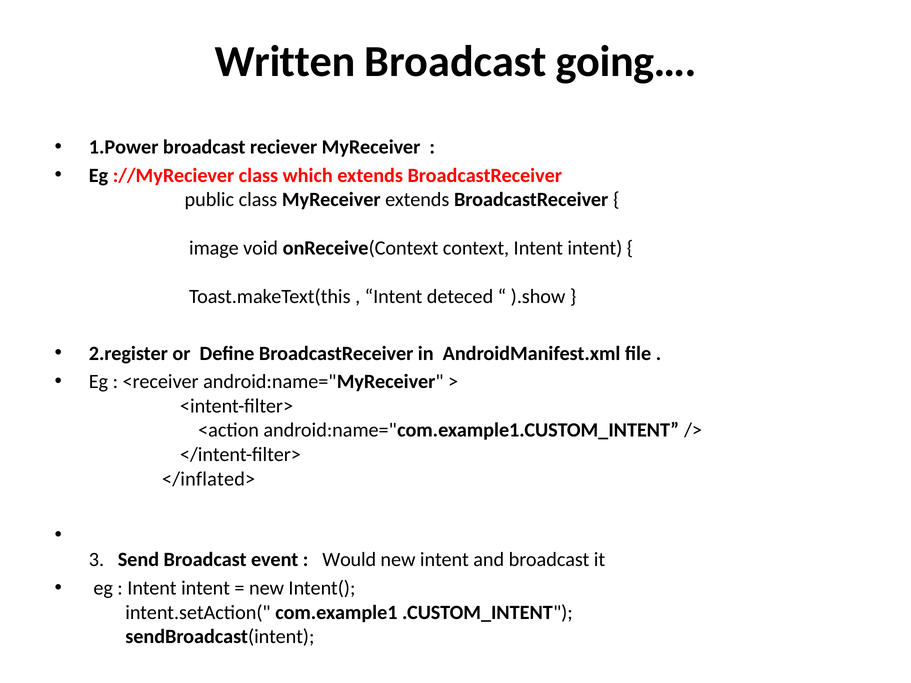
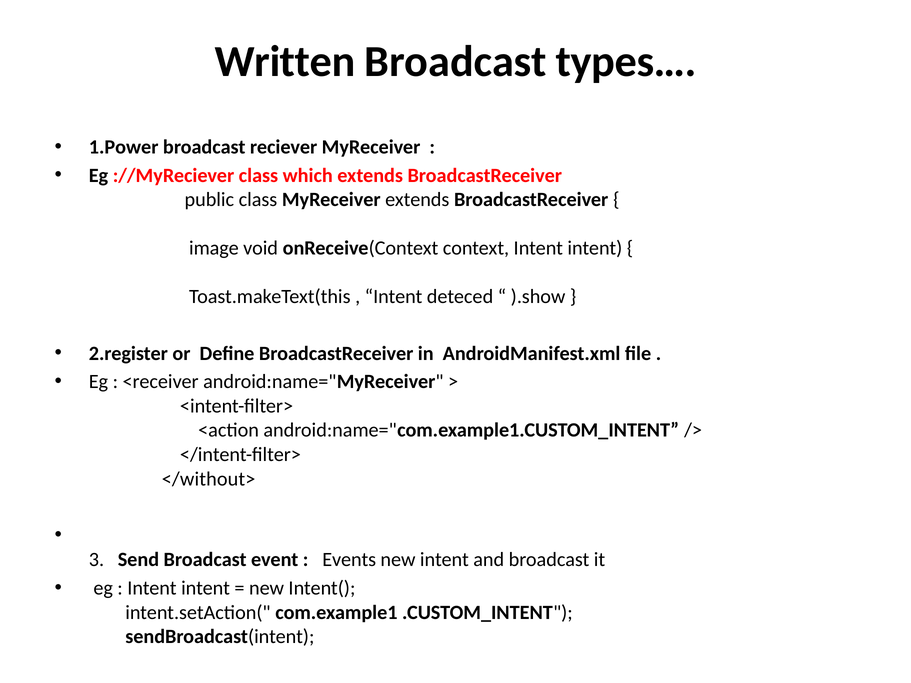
going…: going… -> types… (626, 62)
</inflated>: </inflated> -> </without> (209, 479)
Would: Would -> Events (349, 560)
